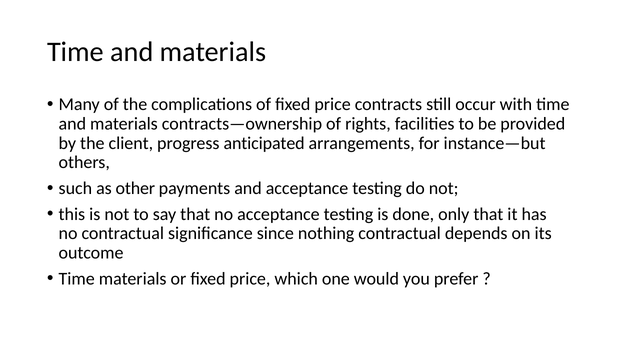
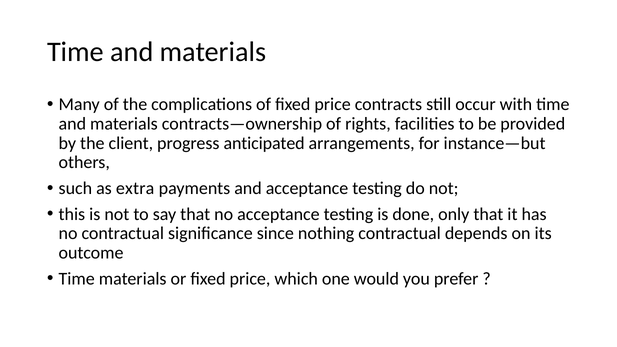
other: other -> extra (135, 188)
